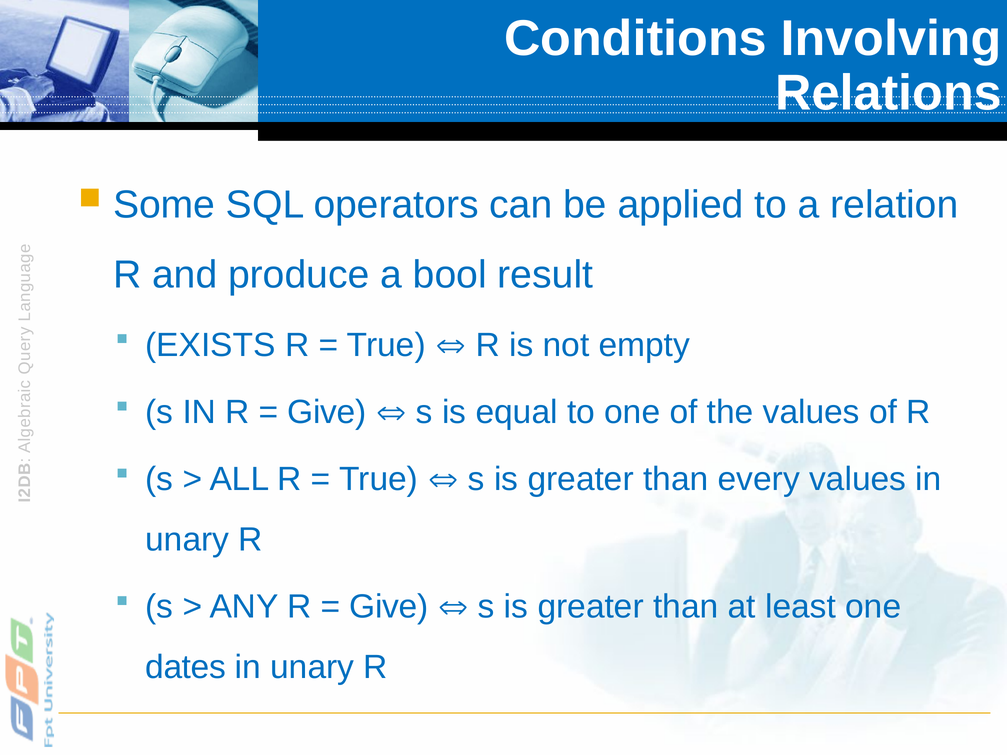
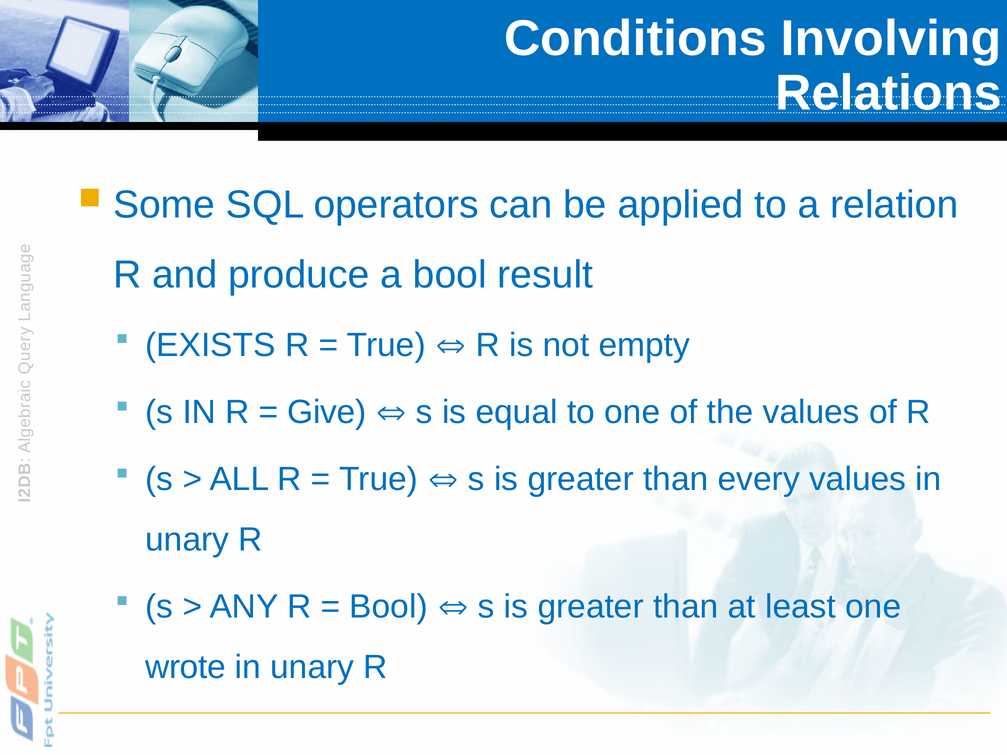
Give: Give -> Bool (389, 607)
dates: dates -> wrote (186, 667)
